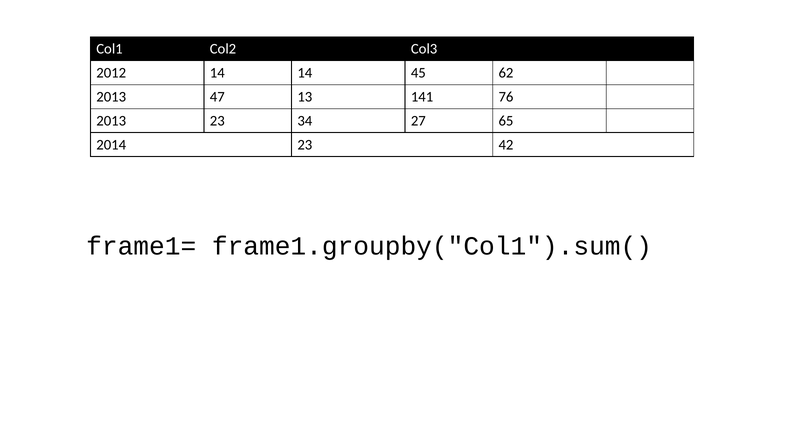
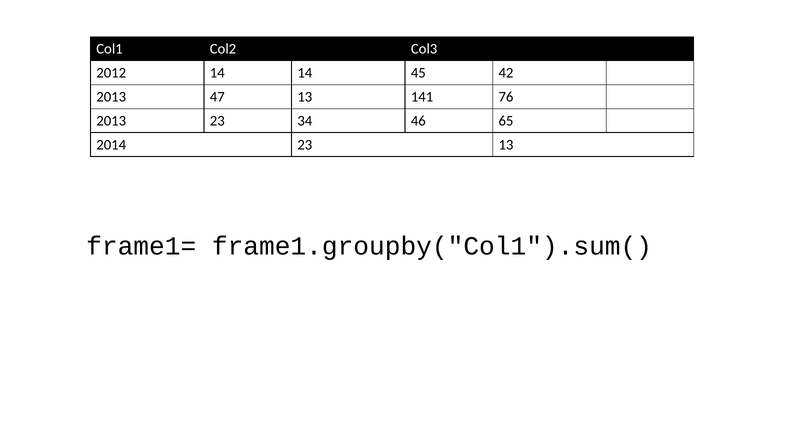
62: 62 -> 42 (506, 73)
27: 27 -> 46 (418, 121)
23 42: 42 -> 13 (506, 145)
